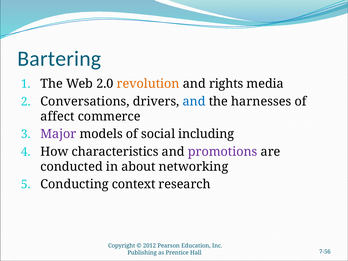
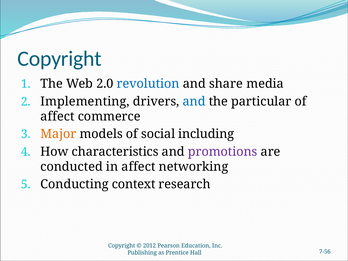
Bartering: Bartering -> Copyright (60, 59)
revolution colour: orange -> blue (148, 84)
rights: rights -> share (226, 84)
Conversations: Conversations -> Implementing (85, 101)
harnesses: harnesses -> particular (261, 101)
Major colour: purple -> orange (58, 134)
in about: about -> affect (138, 167)
